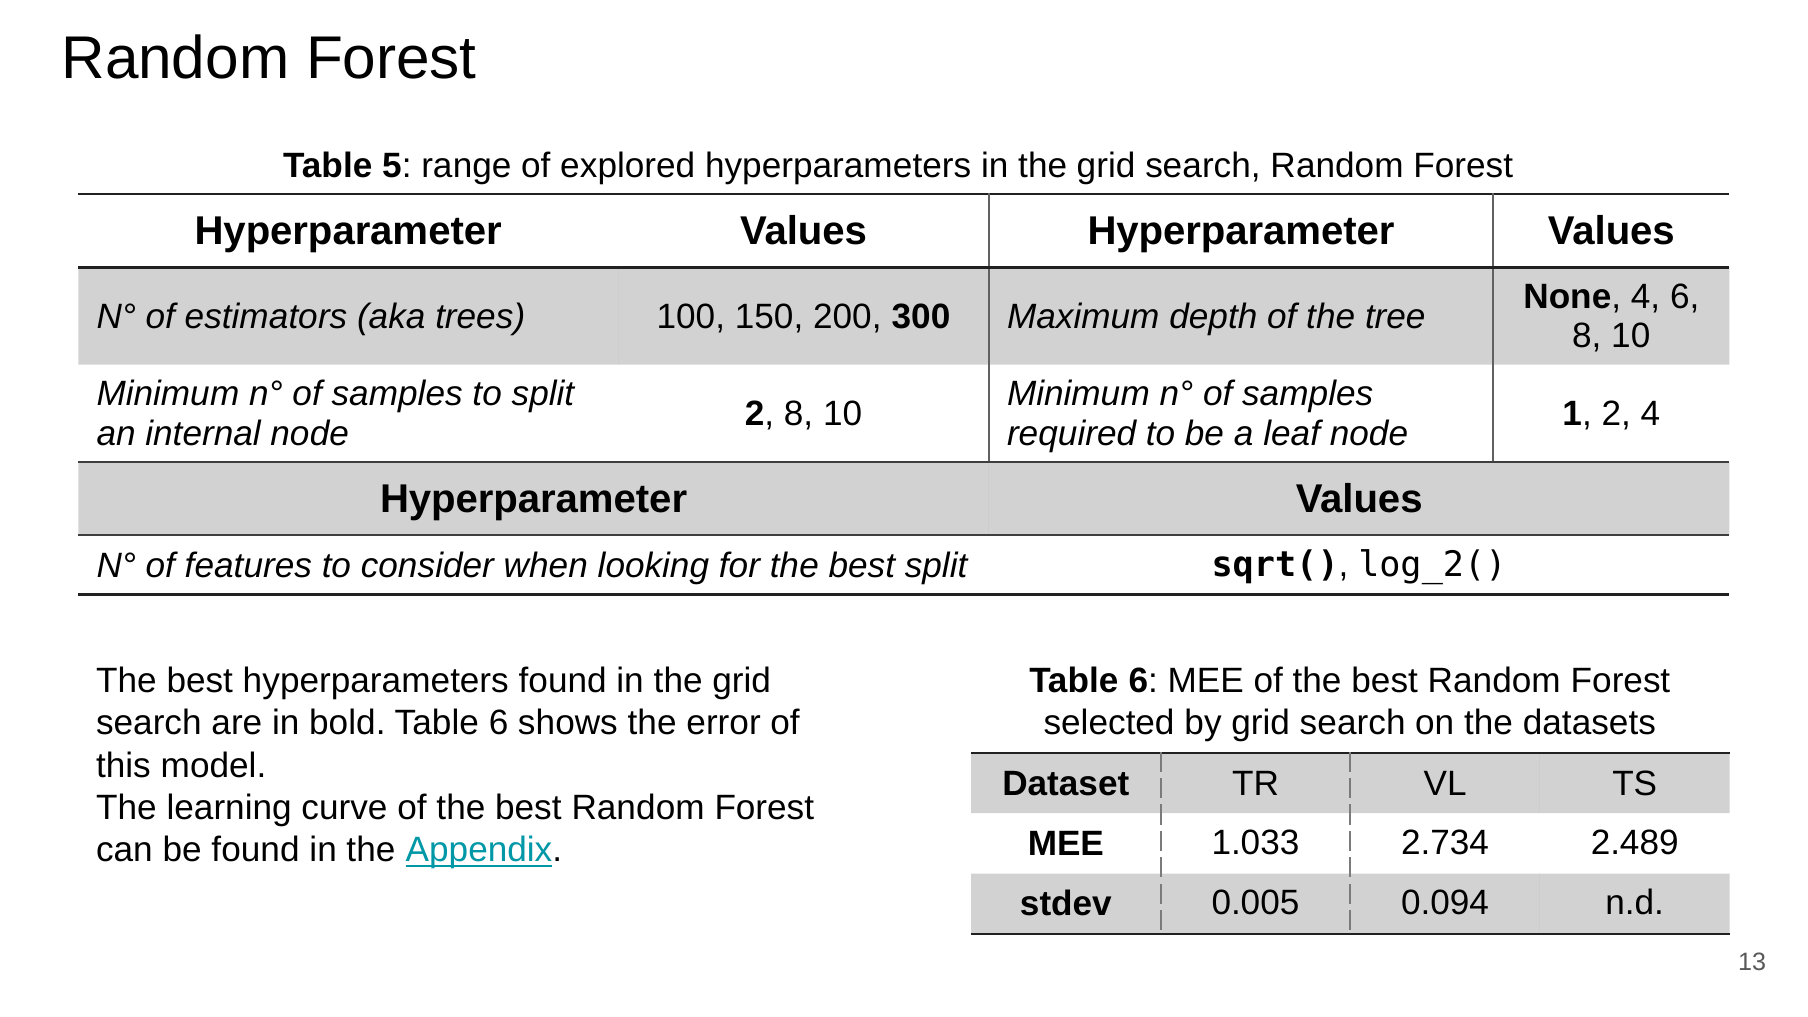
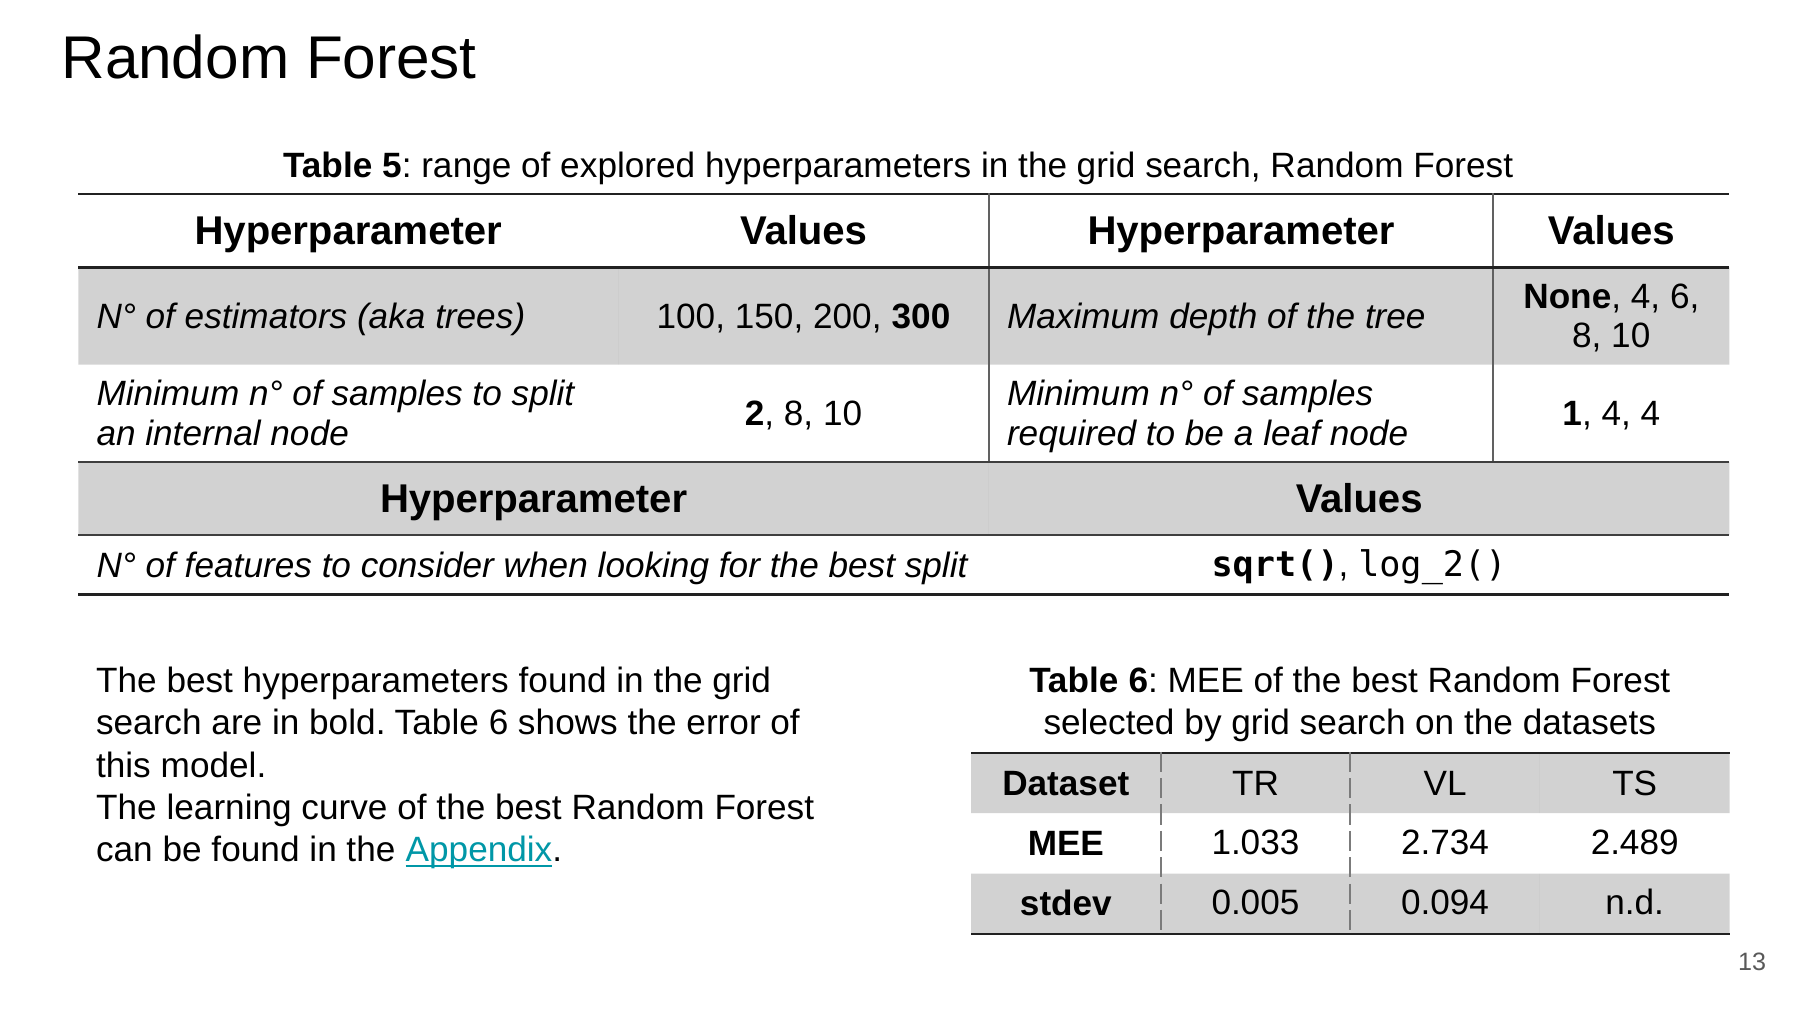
1 2: 2 -> 4 (1616, 414)
